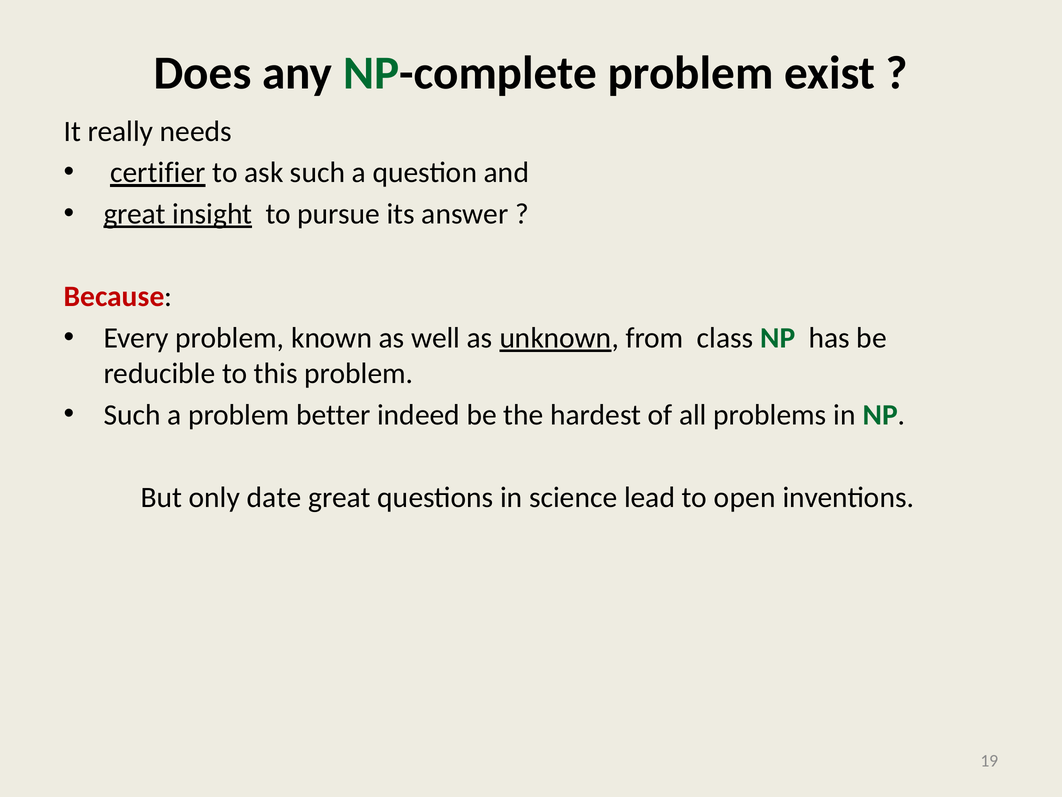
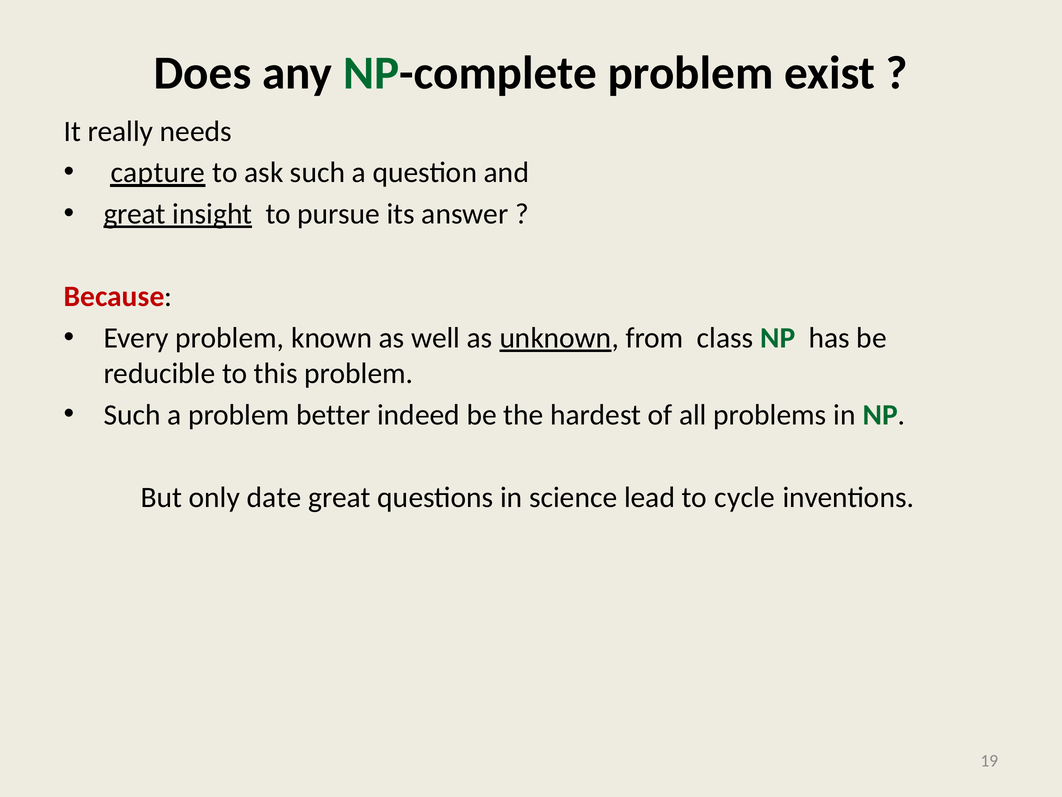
certifier: certifier -> capture (158, 173)
open: open -> cycle (745, 497)
